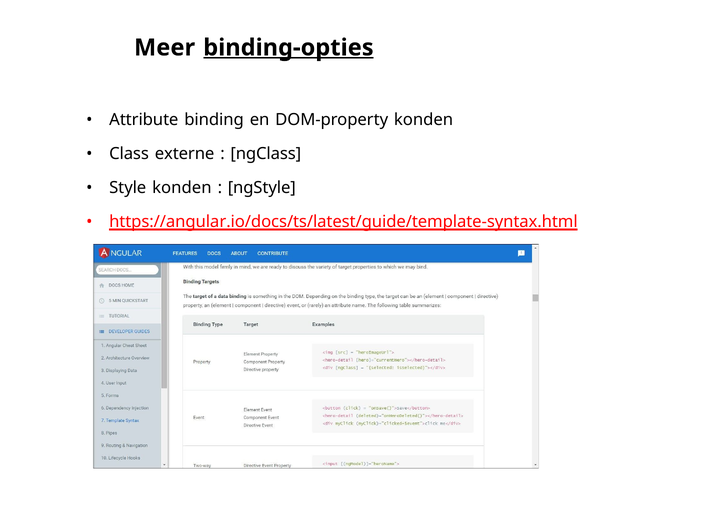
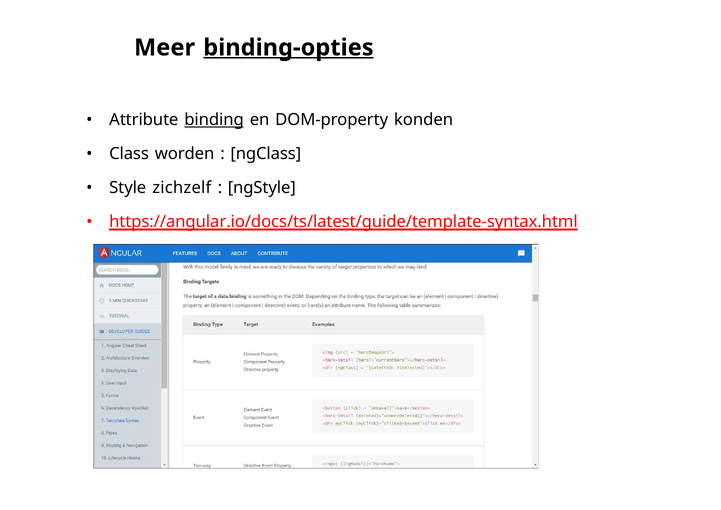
binding underline: none -> present (214, 120)
externe: externe -> worden (185, 154)
Style konden: konden -> zichzelf (182, 188)
